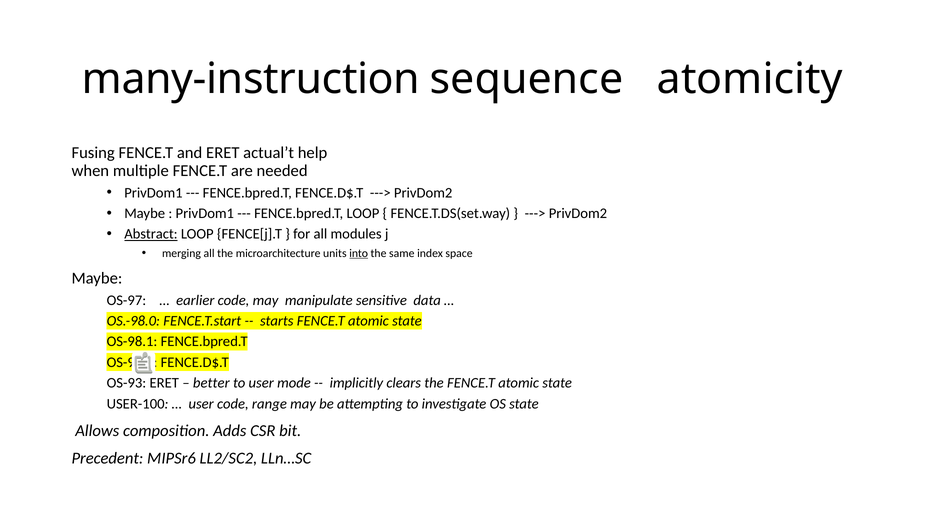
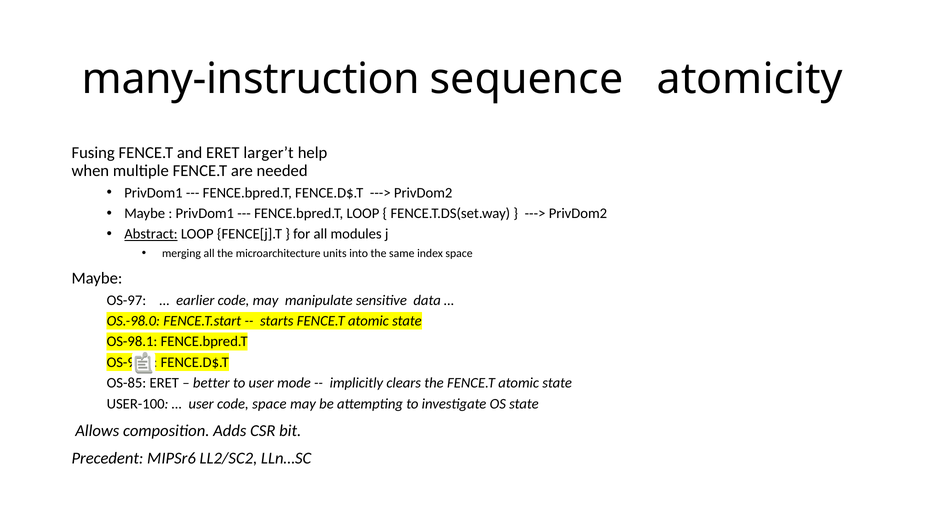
actual’t: actual’t -> larger’t (269, 153)
into underline: present -> none (359, 253)
OS-93: OS-93 -> OS-85 (126, 383)
code range: range -> space (269, 404)
